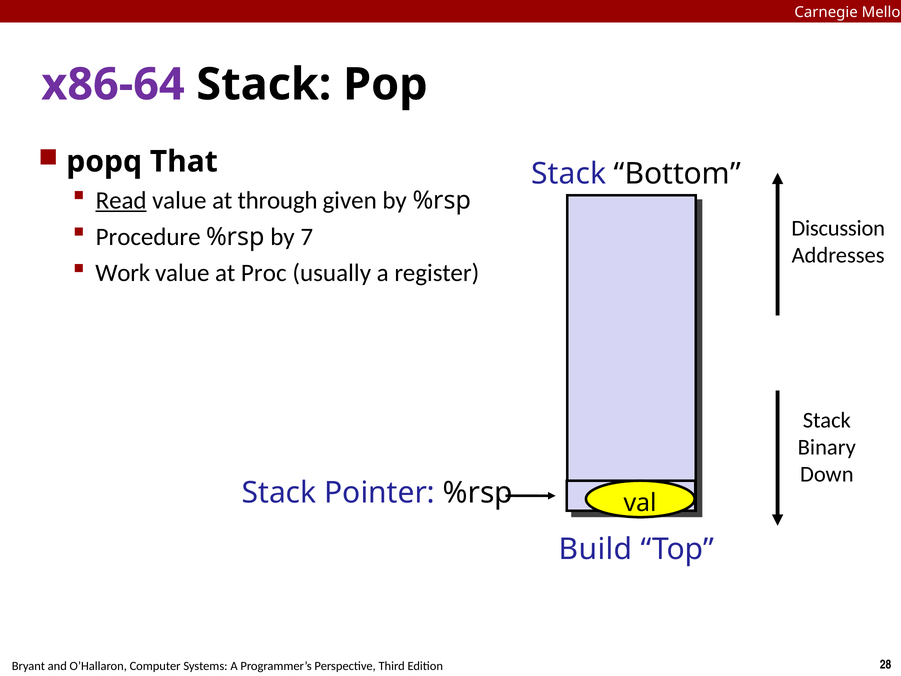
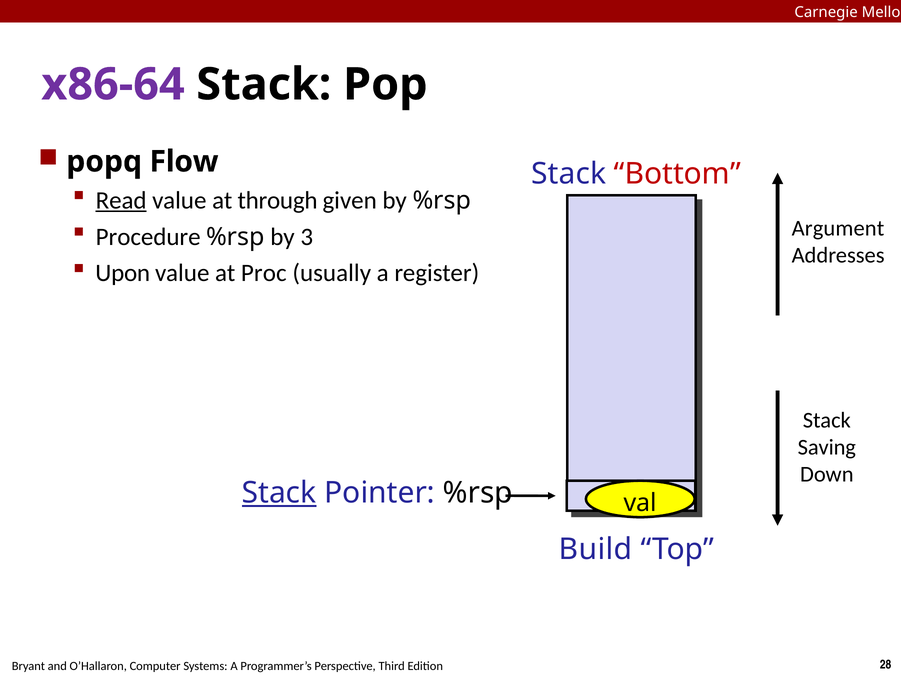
That: That -> Flow (184, 162)
Bottom colour: black -> red (677, 174)
Discussion: Discussion -> Argument (838, 228)
7: 7 -> 3 (307, 237)
Work: Work -> Upon (123, 273)
Binary: Binary -> Saving (827, 447)
Stack underline: none -> present (279, 493)
